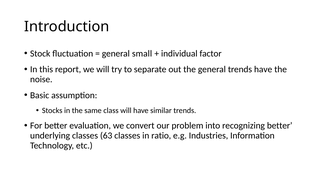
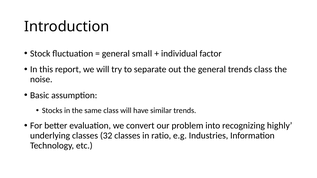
trends have: have -> class (263, 70)
recognizing better: better -> highly (280, 126)
63: 63 -> 32 (106, 136)
